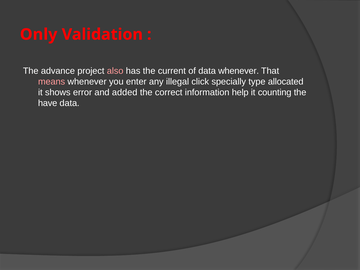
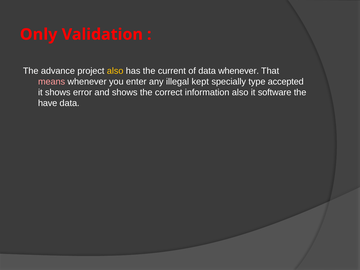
also colour: pink -> yellow (115, 71)
click: click -> kept (200, 82)
allocated: allocated -> accepted (286, 82)
and added: added -> shows (125, 92)
information help: help -> also (240, 92)
counting: counting -> software (275, 92)
